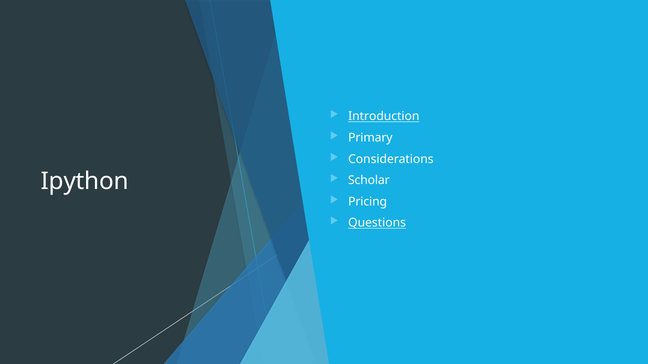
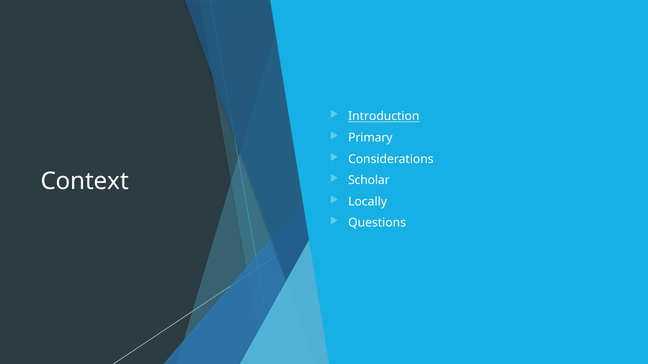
Ipython: Ipython -> Context (85, 181)
Pricing: Pricing -> Locally (368, 202)
Questions underline: present -> none (377, 223)
